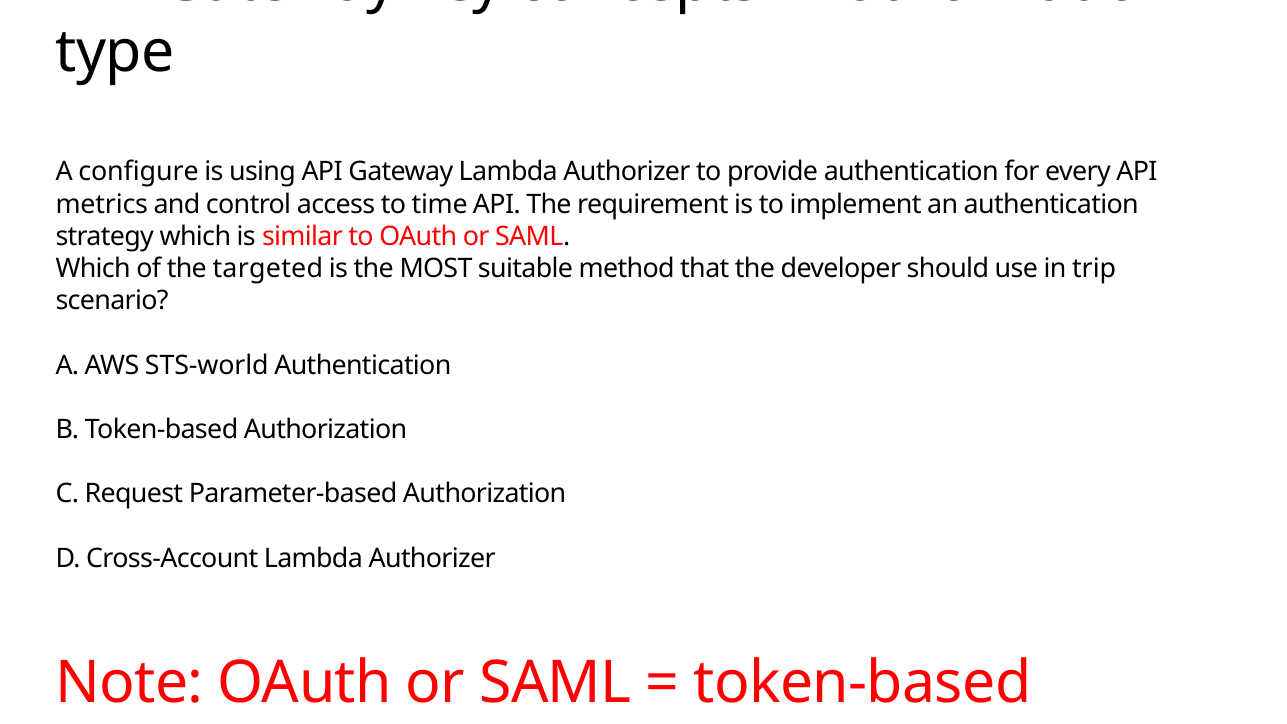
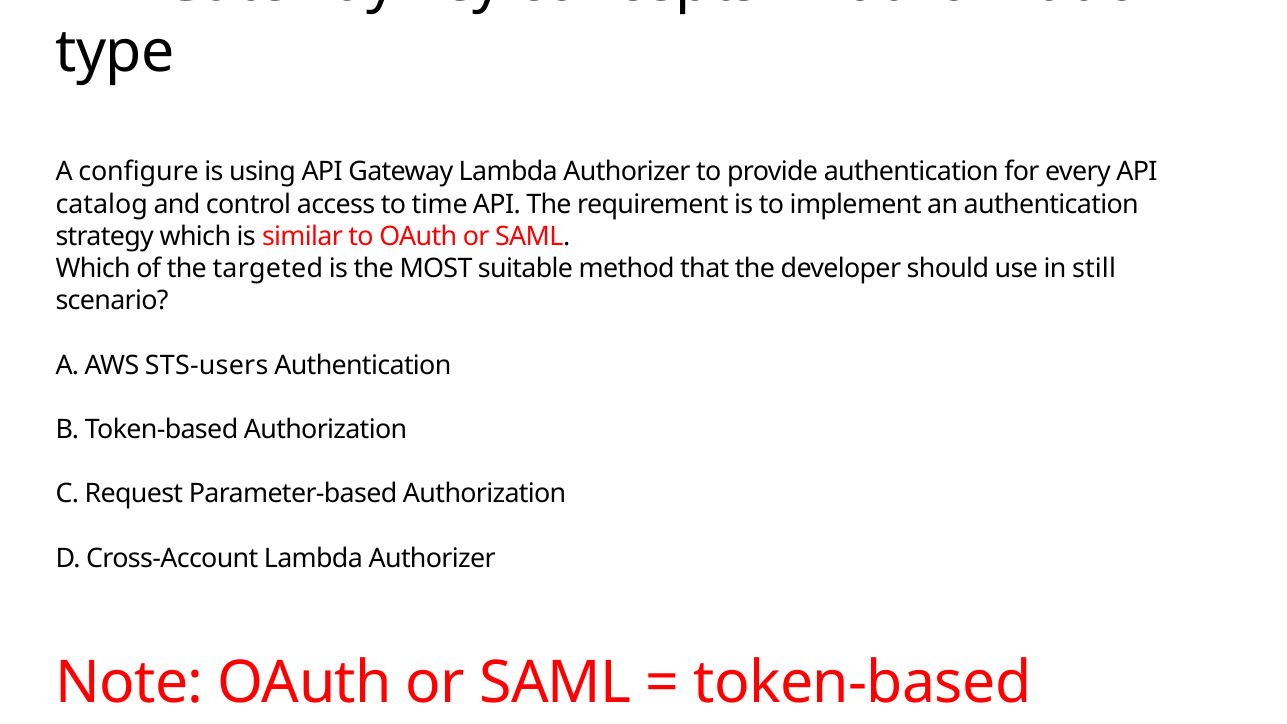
metrics: metrics -> catalog (102, 204)
trip: trip -> still (1094, 269)
STS-world: STS-world -> STS-users (207, 365)
